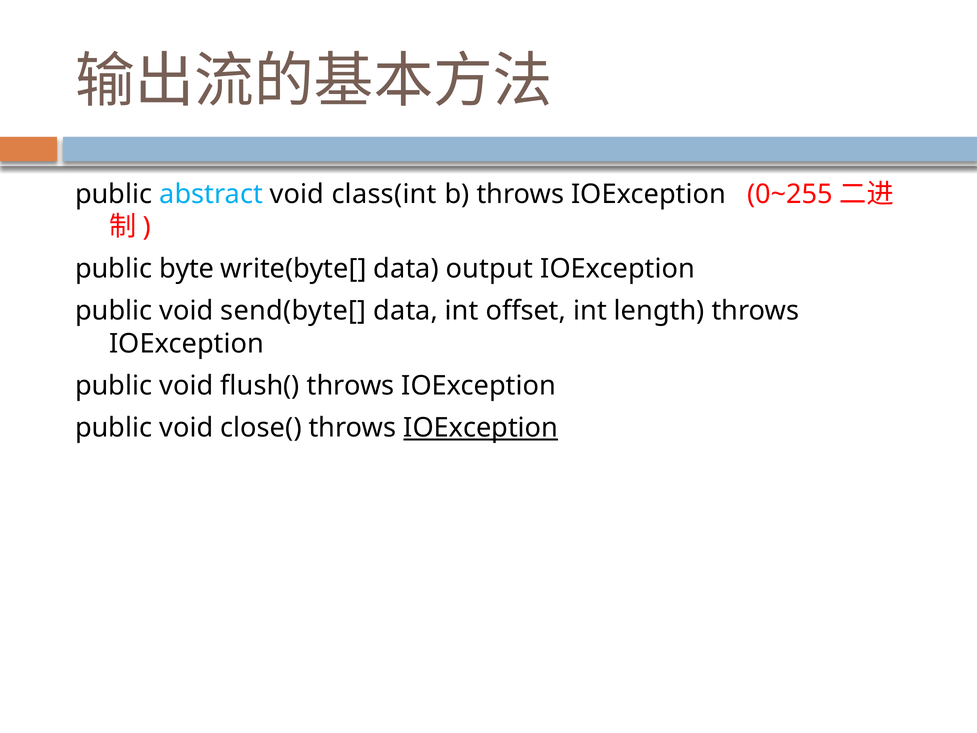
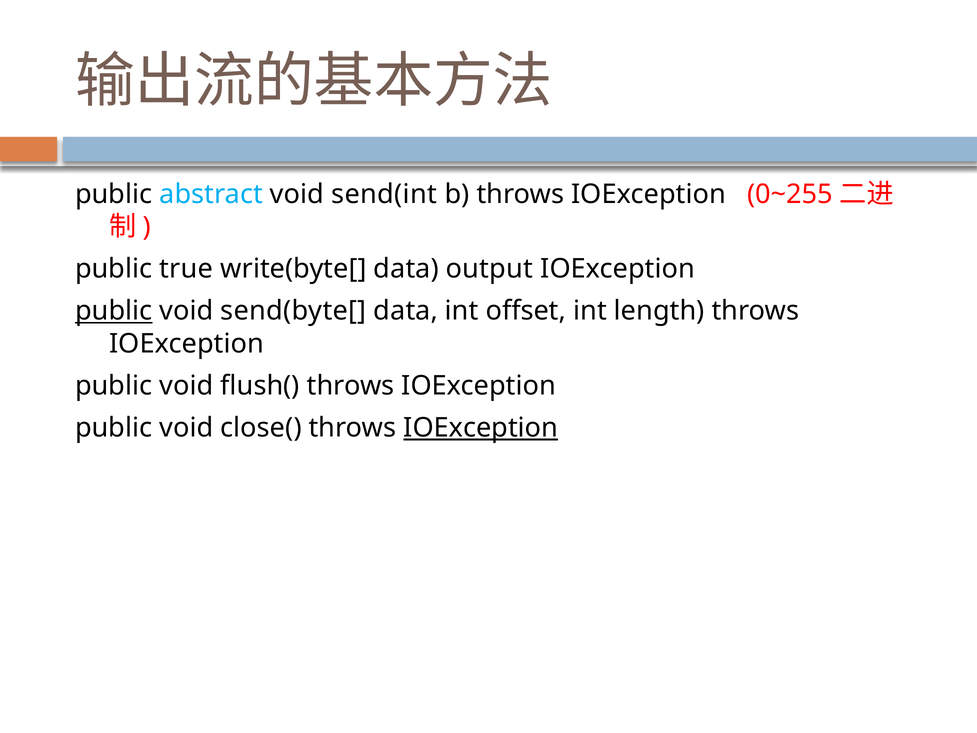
class(int: class(int -> send(int (384, 194)
byte: byte -> true (186, 269)
public underline: none -> present (114, 311)
